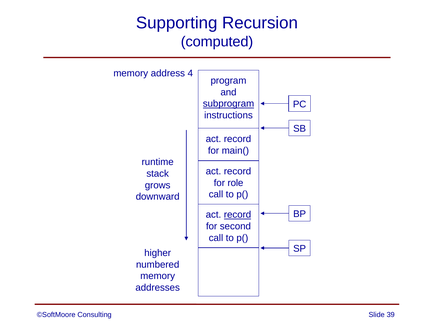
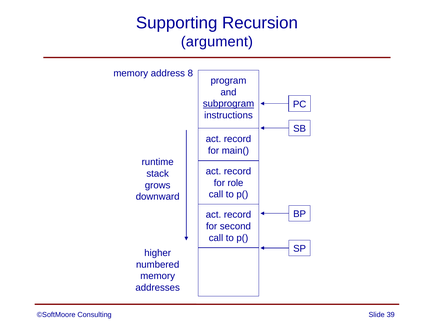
computed: computed -> argument (217, 42)
4: 4 -> 8 (190, 73)
record underline: present -> none (238, 214)
